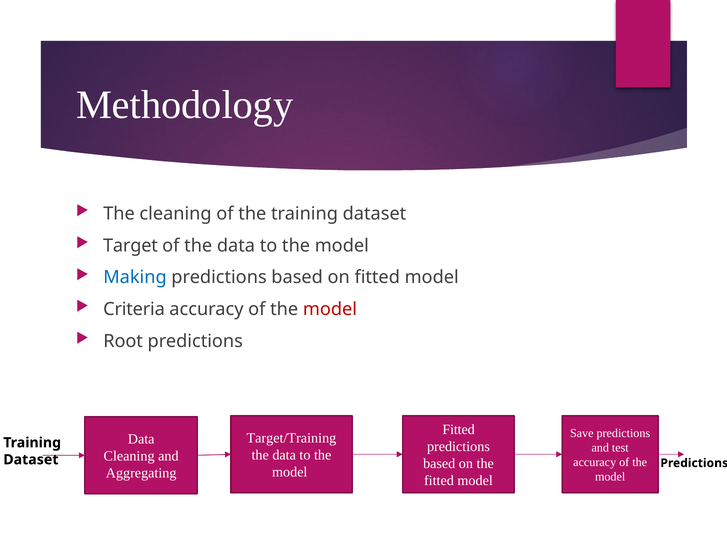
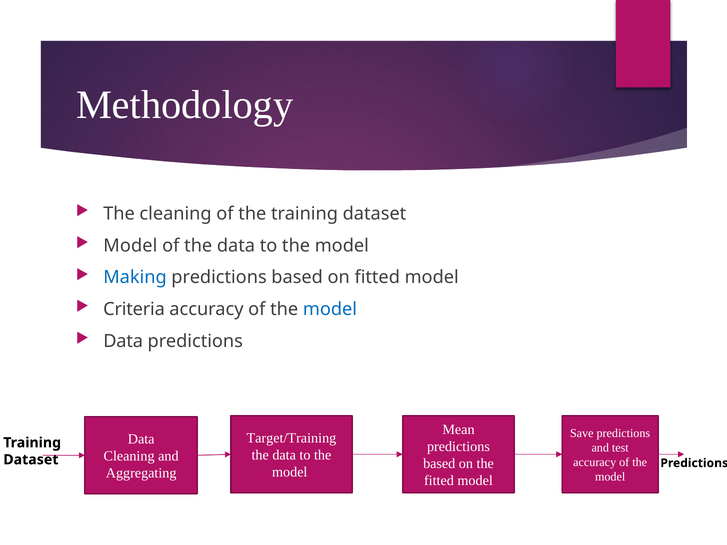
Target: Target -> Model (130, 246)
model colour: red -> blue (330, 309)
Root: Root -> Data (123, 341)
Fitted: Fitted -> Mean (458, 430)
